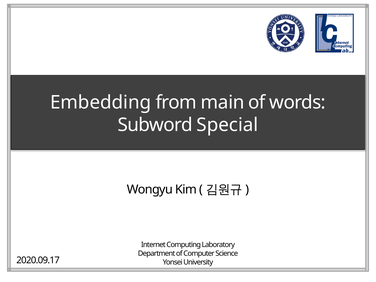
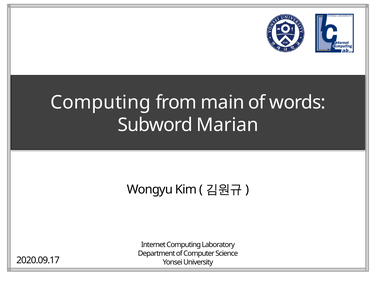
Embedding: Embedding -> Computing (100, 102)
Special: Special -> Marian (227, 125)
